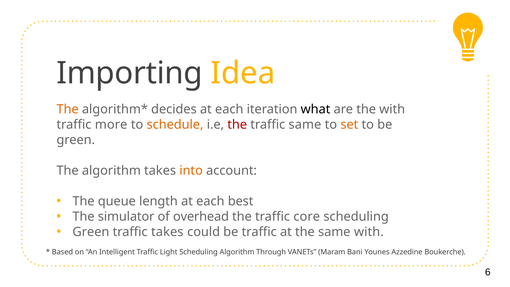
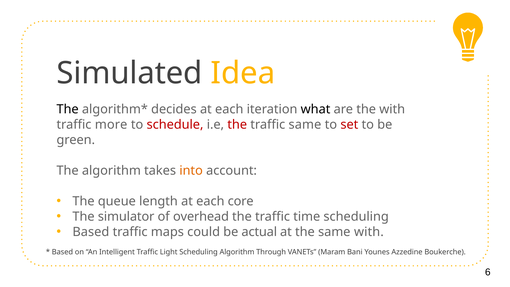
Importing: Importing -> Simulated (129, 73)
The colour: orange -> black (68, 109)
schedule colour: orange -> red (175, 125)
set colour: orange -> red (349, 125)
best: best -> core (241, 201)
core: core -> time (307, 216)
Green: Green -> Based (91, 232)
traffic takes: takes -> maps (167, 232)
be traffic: traffic -> actual (259, 232)
